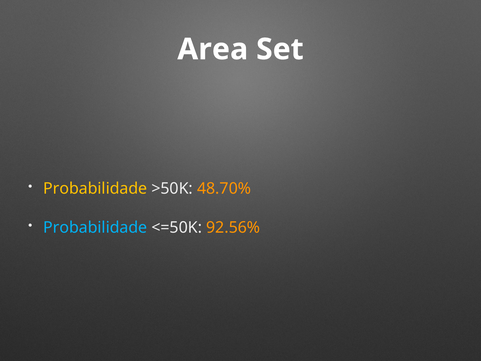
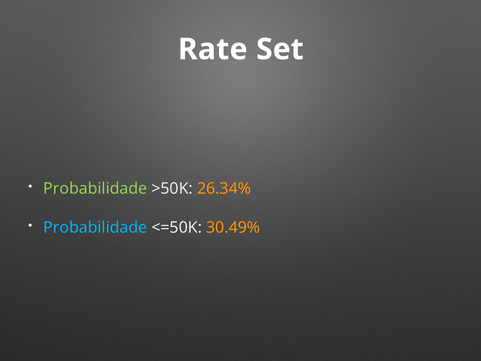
Area: Area -> Rate (213, 49)
Probabilidade colour: yellow -> light green (95, 189)
48.70%: 48.70% -> 26.34% (224, 189)
92.56%: 92.56% -> 30.49% (233, 227)
